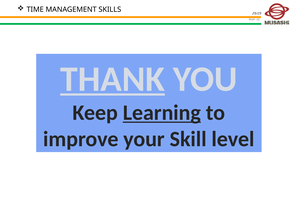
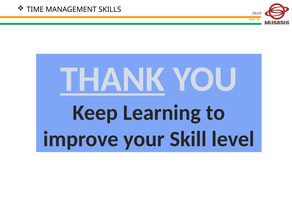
Learning underline: present -> none (162, 113)
